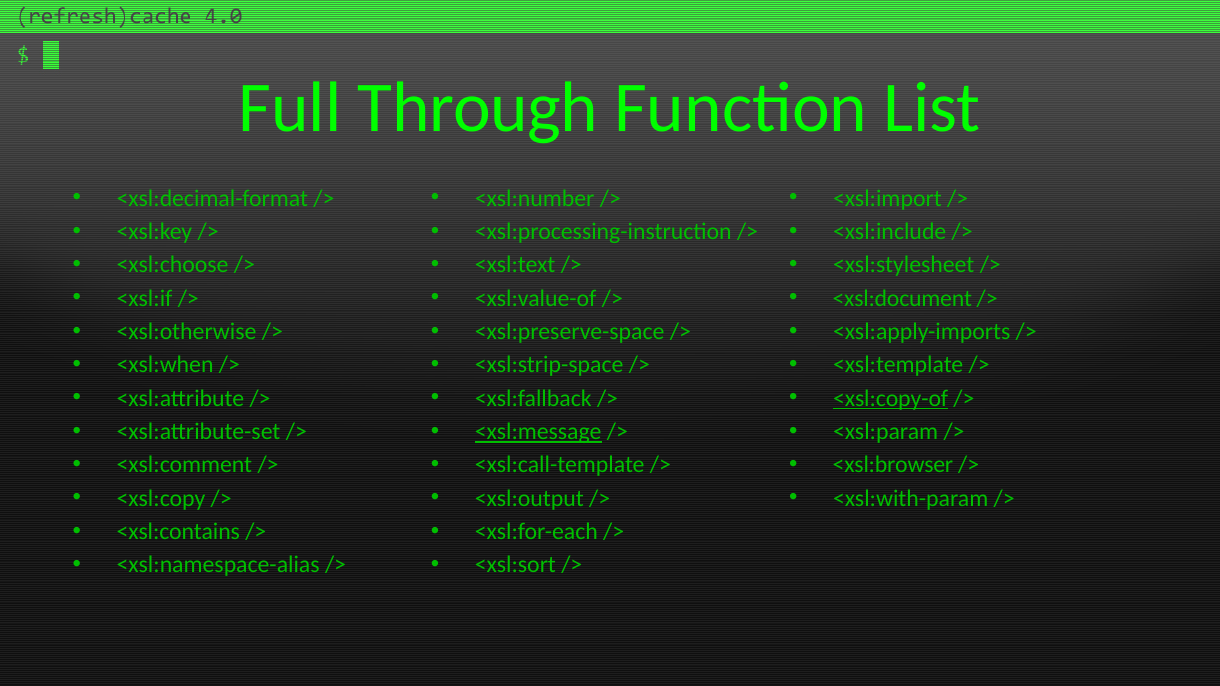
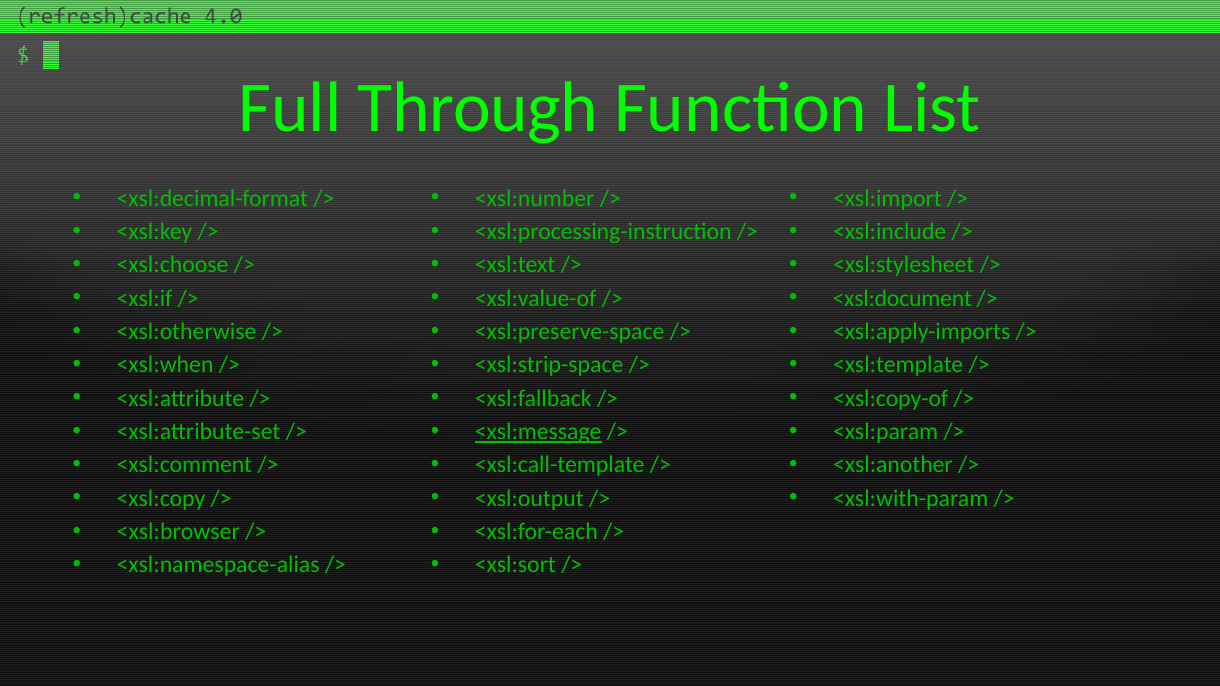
<xsl:copy-of underline: present -> none (891, 398)
<xsl:browser: <xsl:browser -> <xsl:another (893, 465)
<xsl:contains: <xsl:contains -> <xsl:browser (178, 532)
